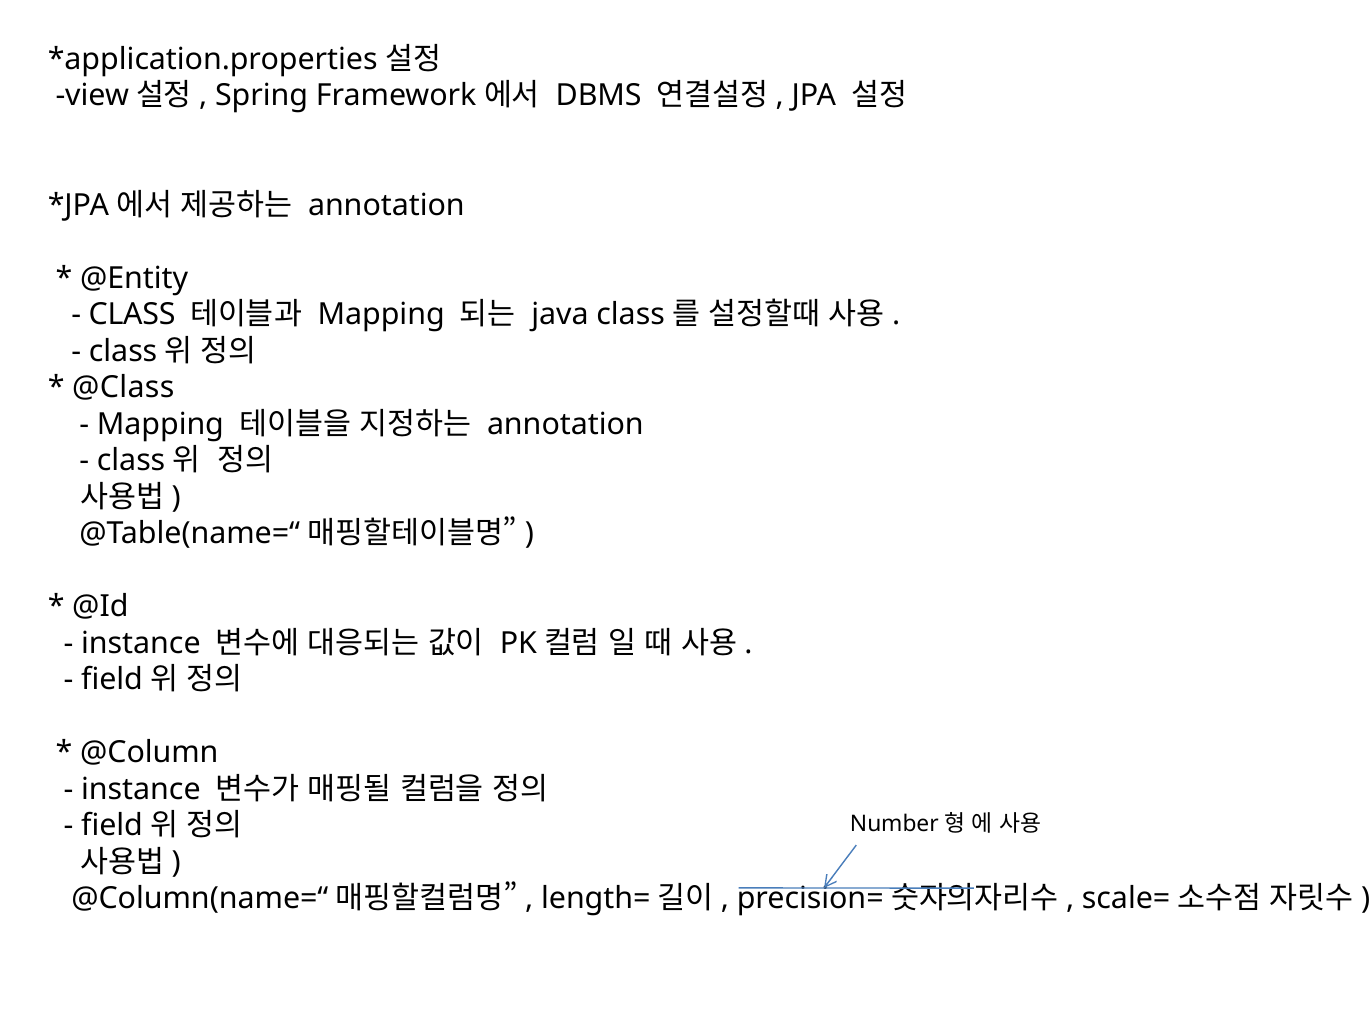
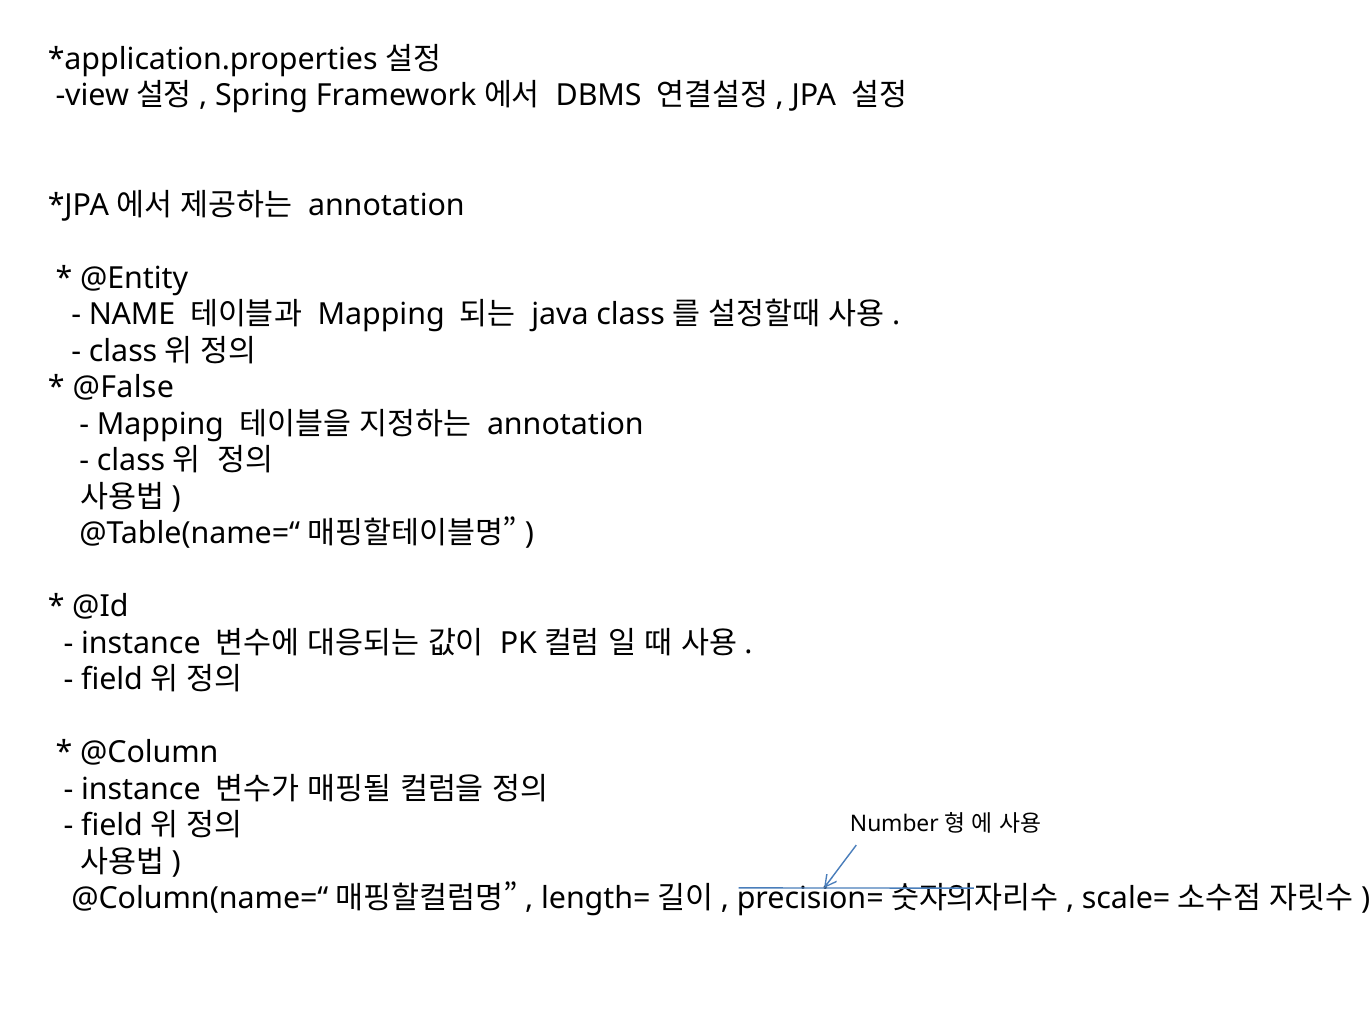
CLASS: CLASS -> NAME (132, 315)
@Class: @Class -> @False (123, 388)
